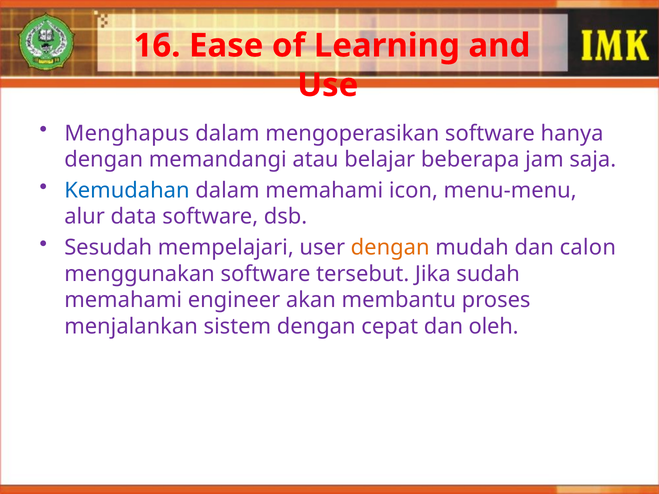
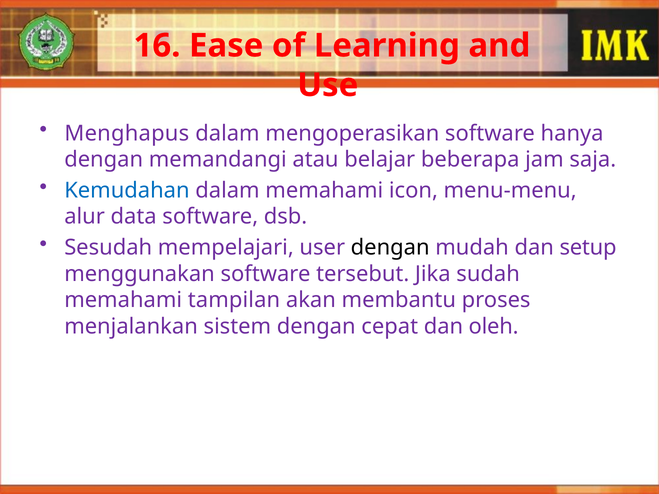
dengan colour: orange -> black (390, 248)
calon: calon -> setup (588, 248)
engineer: engineer -> tampilan (234, 300)
